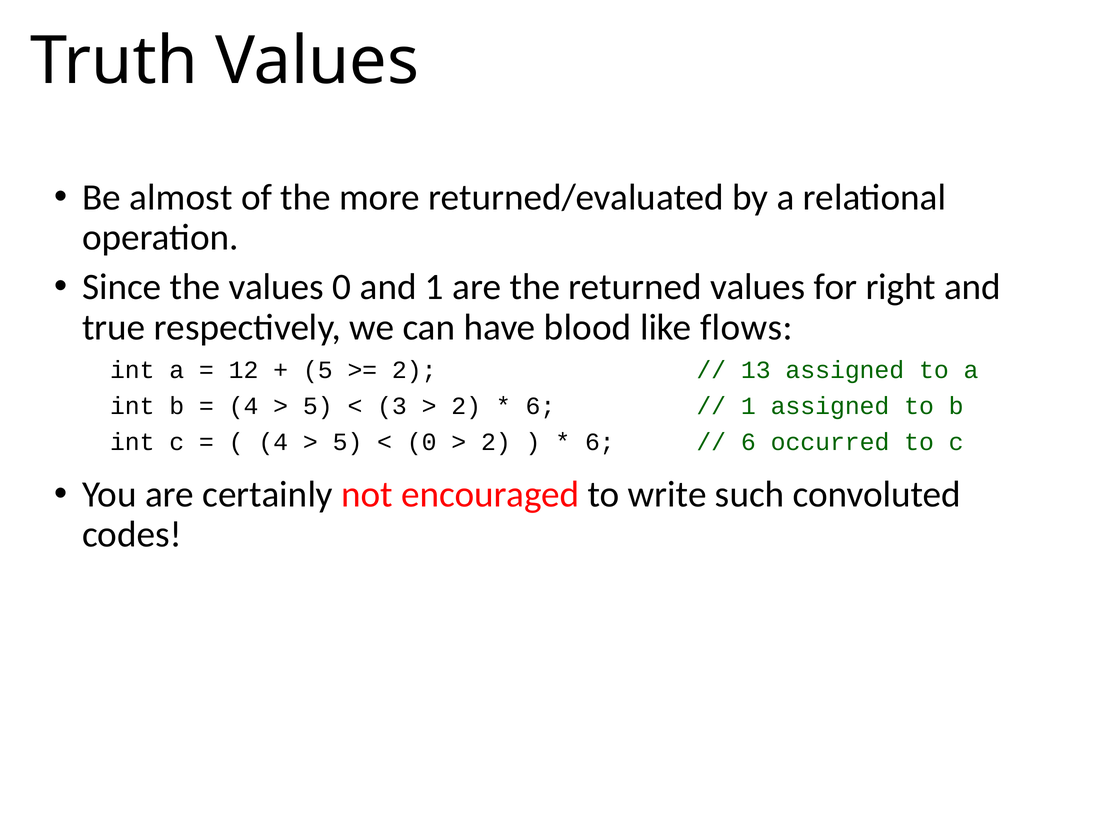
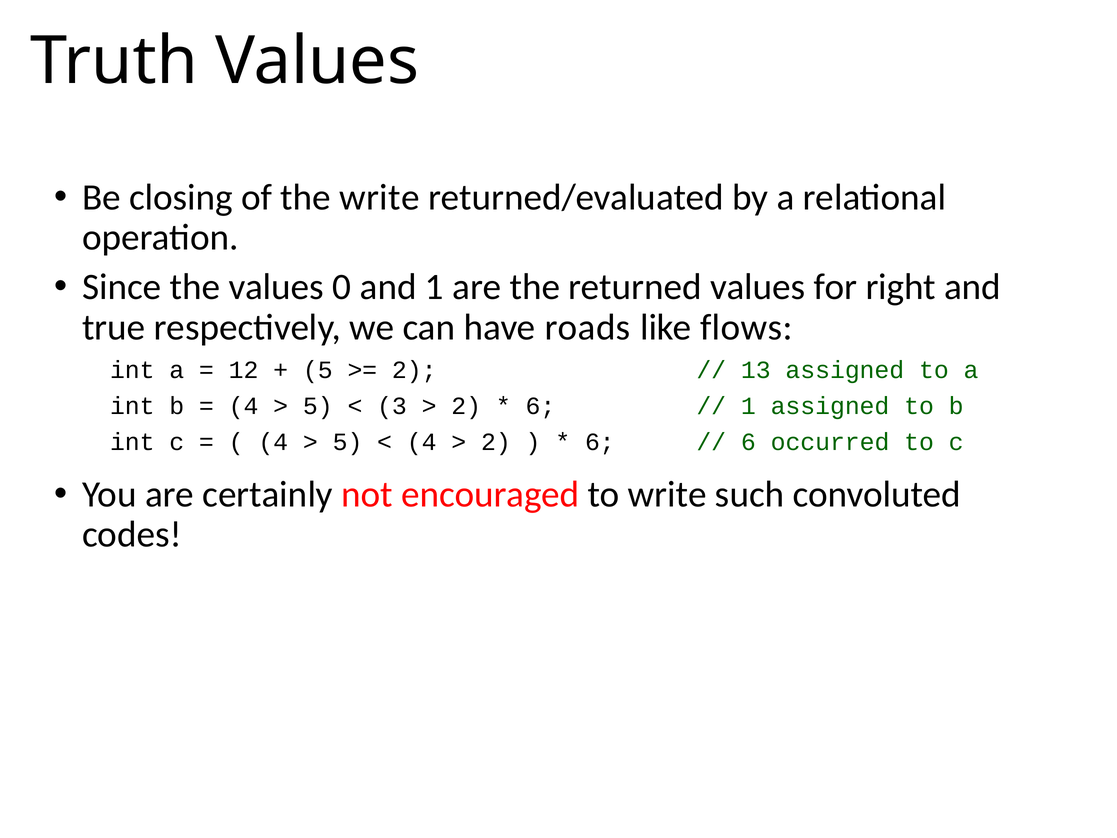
almost: almost -> closing (181, 197)
the more: more -> write (379, 197)
blood: blood -> roads (588, 327)
0: 0 -> 4 (422, 442)
